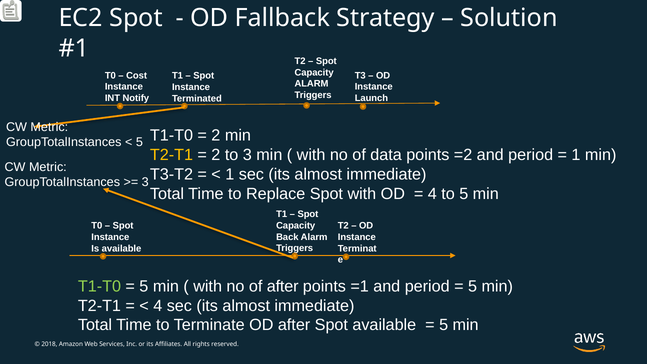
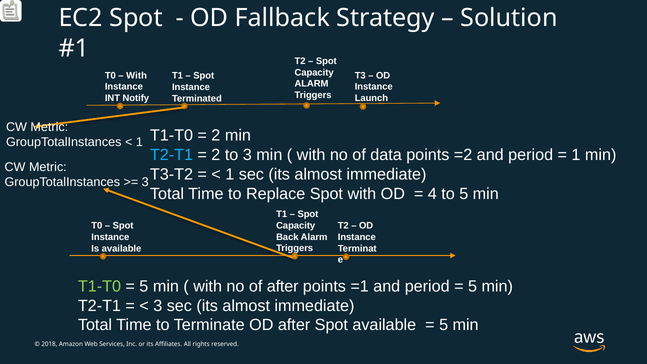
Cost: Cost -> With (137, 76)
5: 5 -> 1 (139, 142)
T2-T1 colour: yellow -> light blue (171, 155)
4: 4 -> 3 (158, 306)
